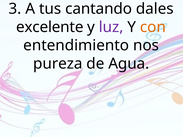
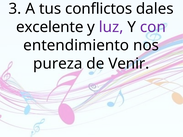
cantando: cantando -> conflictos (99, 9)
con colour: orange -> purple (153, 27)
Agua: Agua -> Venir (129, 64)
